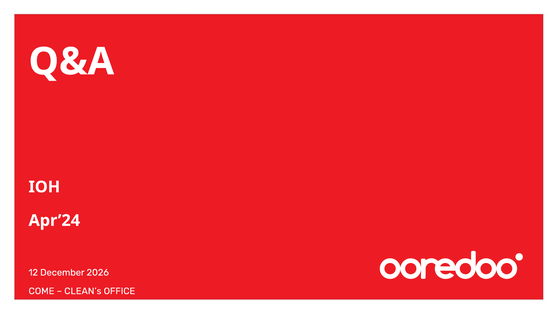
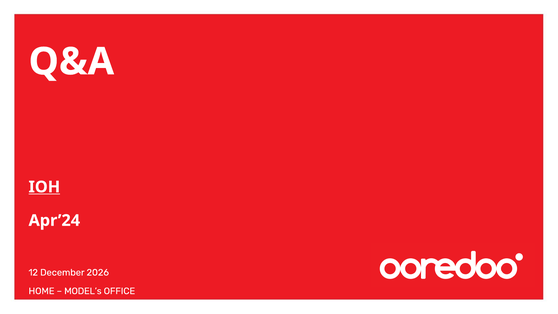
IOH underline: none -> present (44, 187)
COME: COME -> HOME (42, 291)
CLEAN’s: CLEAN’s -> MODEL’s (83, 291)
